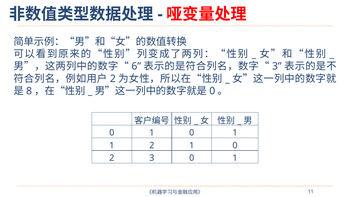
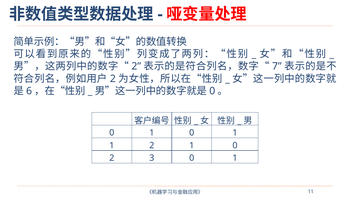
6: 6 -> 2 (136, 66)
3: 3 -> 7 (277, 66)
8: 8 -> 6 (29, 91)
